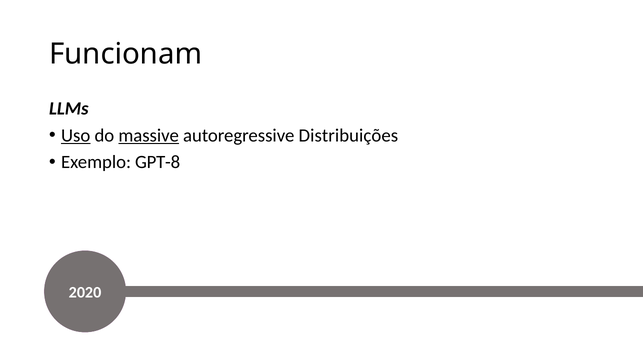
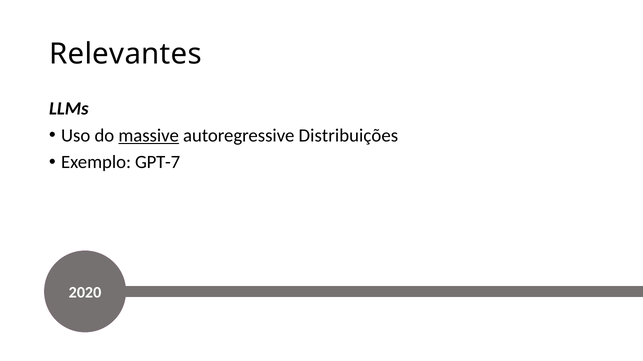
Funcionam: Funcionam -> Relevantes (125, 54)
Uso underline: present -> none (76, 136)
GPT-8: GPT-8 -> GPT-7 (158, 163)
